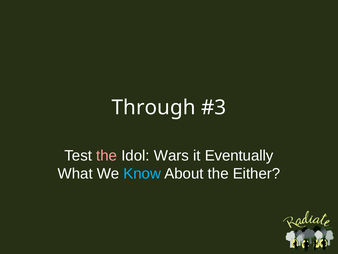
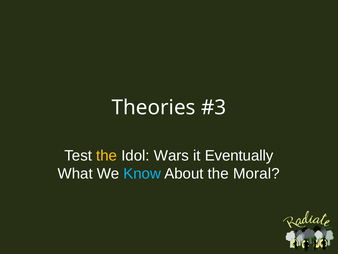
Through: Through -> Theories (154, 107)
the colour: pink -> yellow (107, 155)
Either: Either -> Moral (256, 173)
